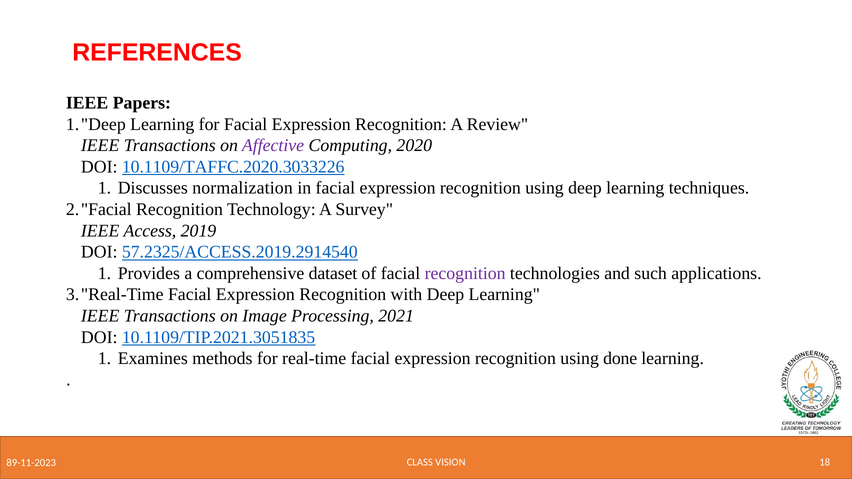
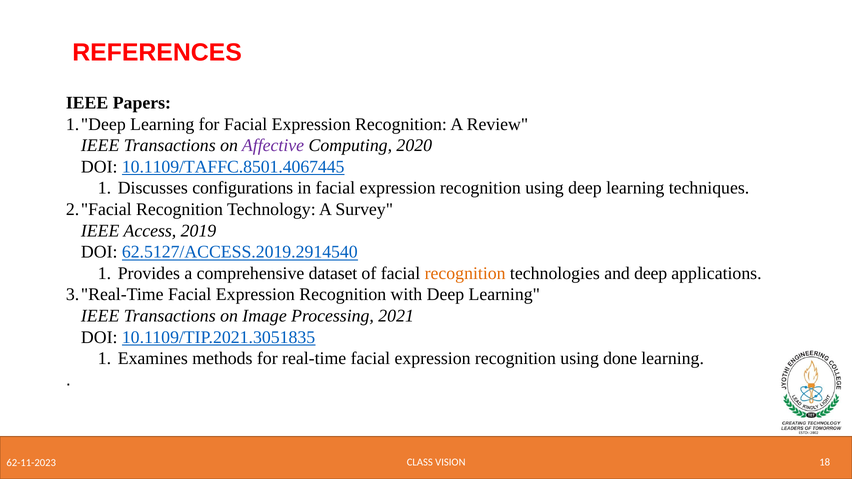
10.1109/TAFFC.2020.3033226: 10.1109/TAFFC.2020.3033226 -> 10.1109/TAFFC.8501.4067445 (233, 167)
normalization: normalization -> configurations (243, 188)
57.2325/ACCESS.2019.2914540: 57.2325/ACCESS.2019.2914540 -> 62.5127/ACCESS.2019.2914540 (240, 252)
recognition colour: purple -> orange (465, 273)
and such: such -> deep (651, 273)
89-11-2023: 89-11-2023 -> 62-11-2023 (31, 463)
